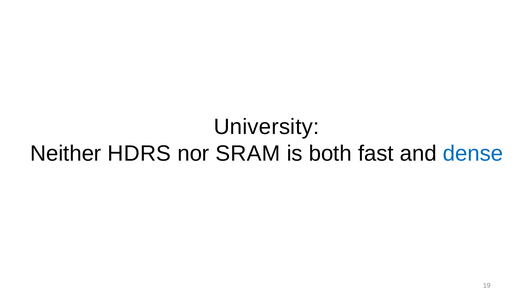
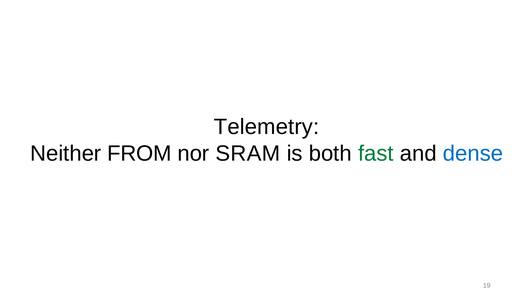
University: University -> Telemetry (267, 127)
HDRS: HDRS -> FROM (139, 153)
fast colour: black -> green (376, 153)
